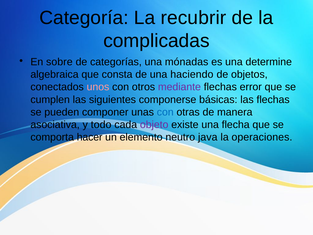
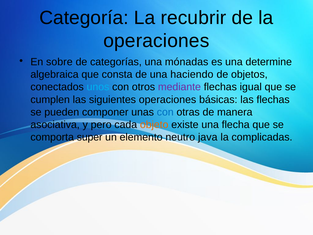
complicadas: complicadas -> operaciones (156, 41)
unos colour: pink -> light blue (98, 87)
error: error -> igual (251, 87)
siguientes componerse: componerse -> operaciones (168, 99)
todo: todo -> pero (101, 125)
objeto colour: purple -> orange (154, 125)
hacer: hacer -> super (90, 137)
operaciones: operaciones -> complicadas (262, 137)
